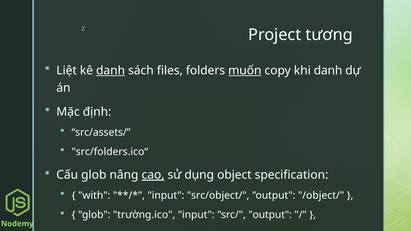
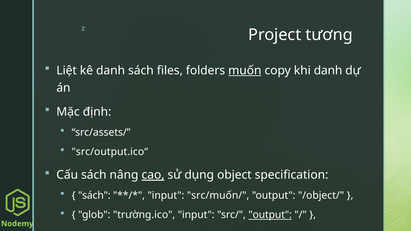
danh underline: present -> none (111, 71)
src/folders.ico“: src/folders.ico“ -> src/output.ico“ (110, 152)
Cấu glob: glob -> sách (94, 175)
with: with -> sách (94, 196)
src/object/: src/object/ -> src/muốn/ (218, 196)
output underline: none -> present (270, 215)
